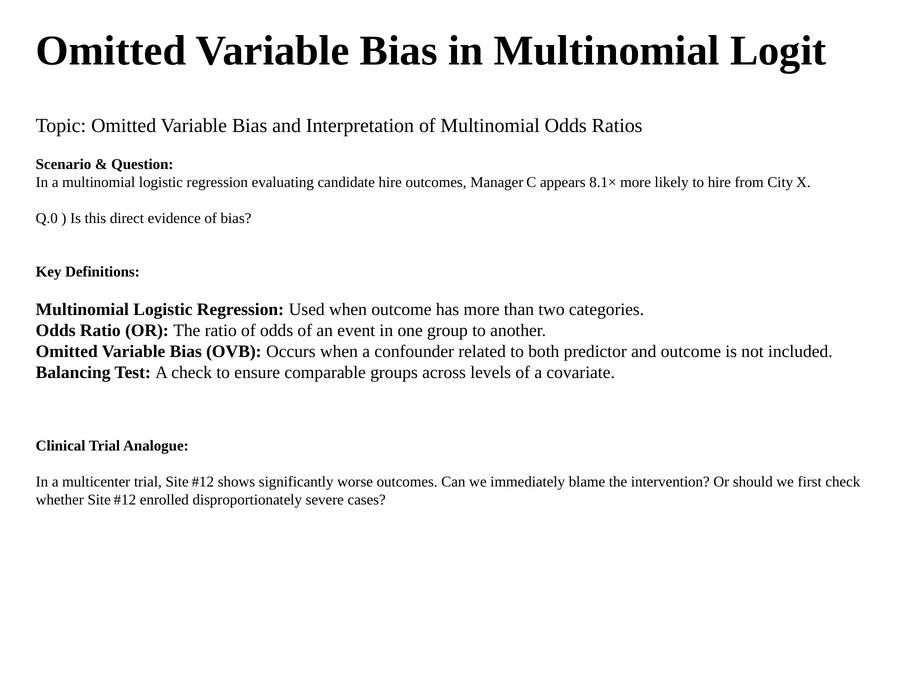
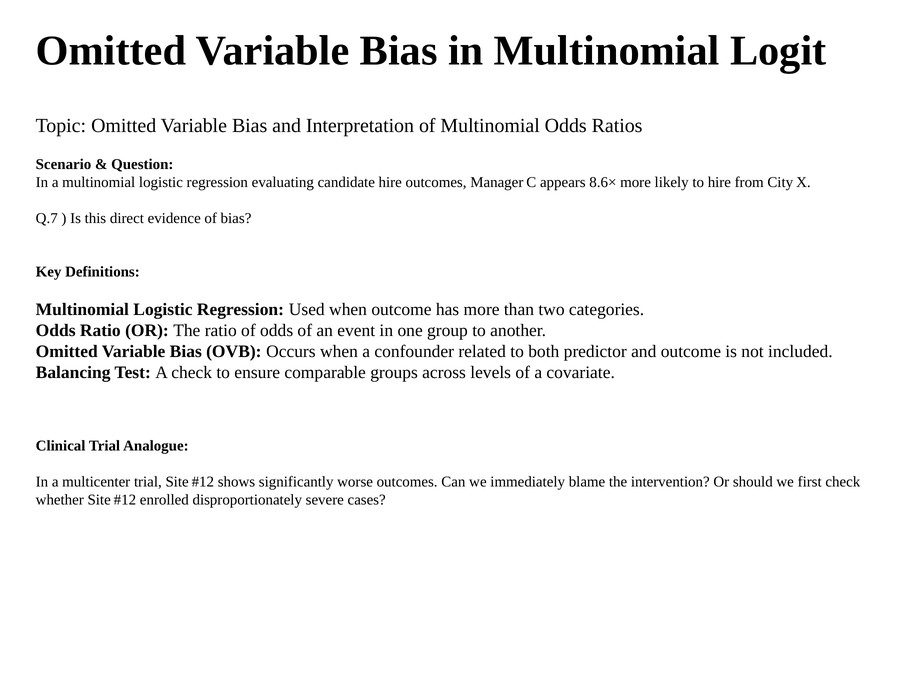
8.1×: 8.1× -> 8.6× (603, 182)
Q.0: Q.0 -> Q.7 (47, 218)
